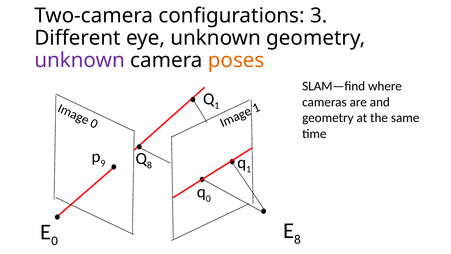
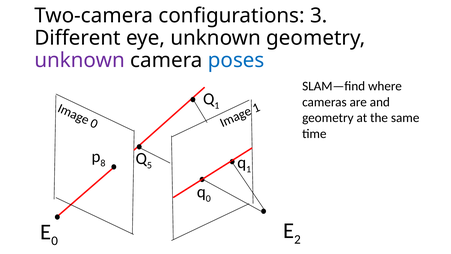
poses colour: orange -> blue (236, 60)
9: 9 -> 8 (103, 163)
8: 8 -> 5 (149, 165)
8: 8 -> 2 (297, 239)
